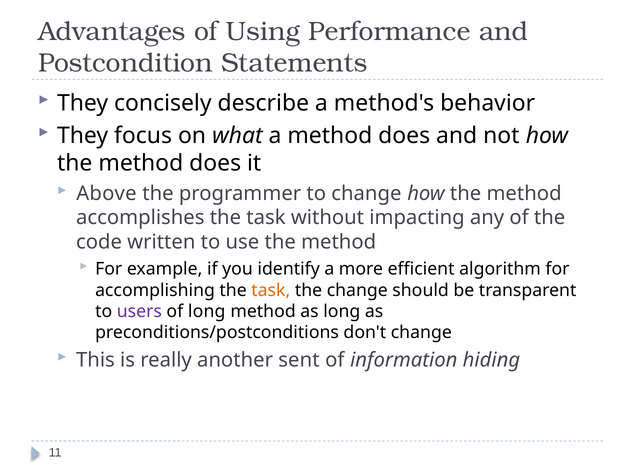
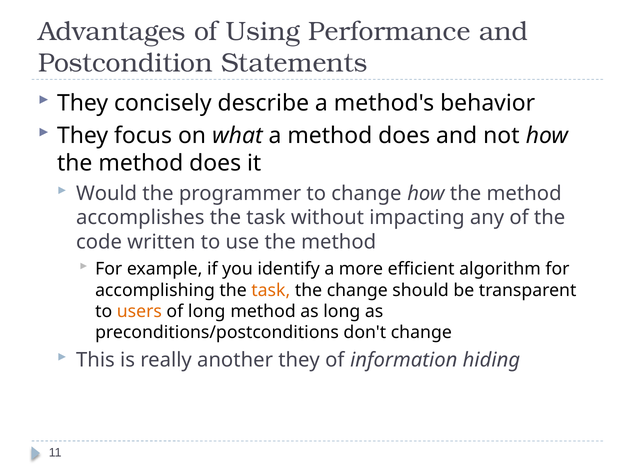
Above: Above -> Would (107, 194)
users colour: purple -> orange (139, 312)
another sent: sent -> they (299, 360)
